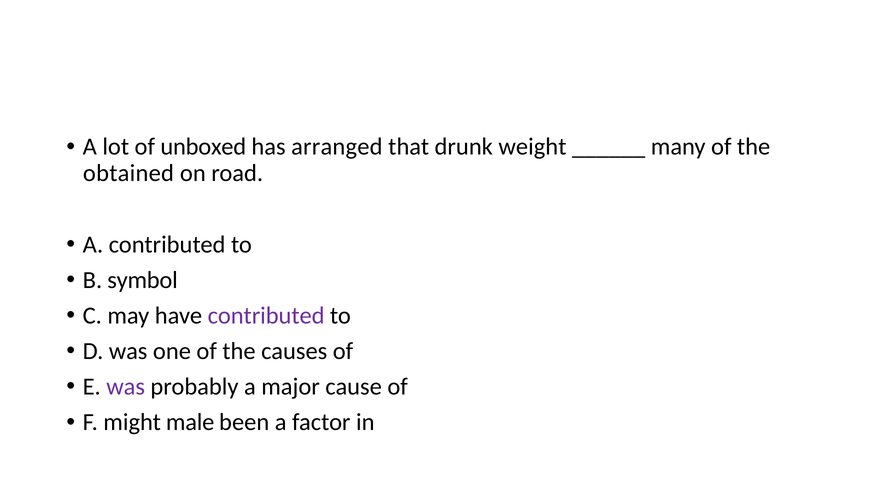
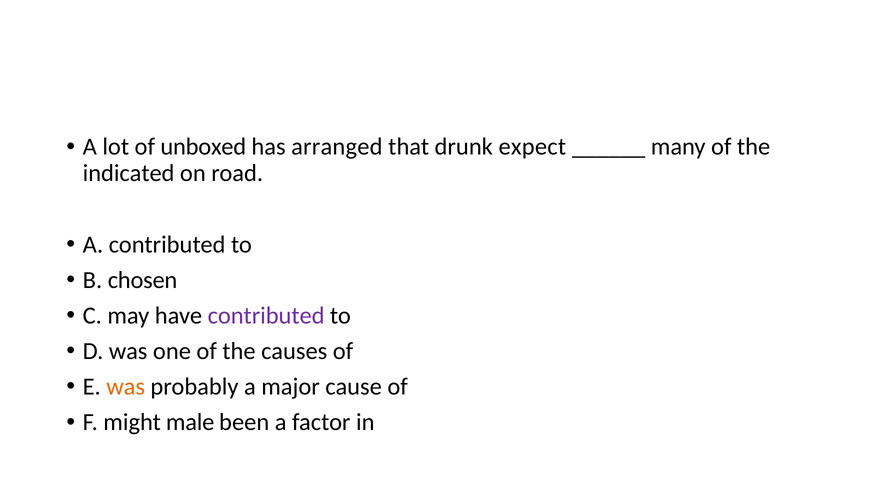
weight: weight -> expect (532, 147)
obtained: obtained -> indicated (129, 173)
symbol: symbol -> chosen (143, 280)
was colour: purple -> orange (126, 387)
